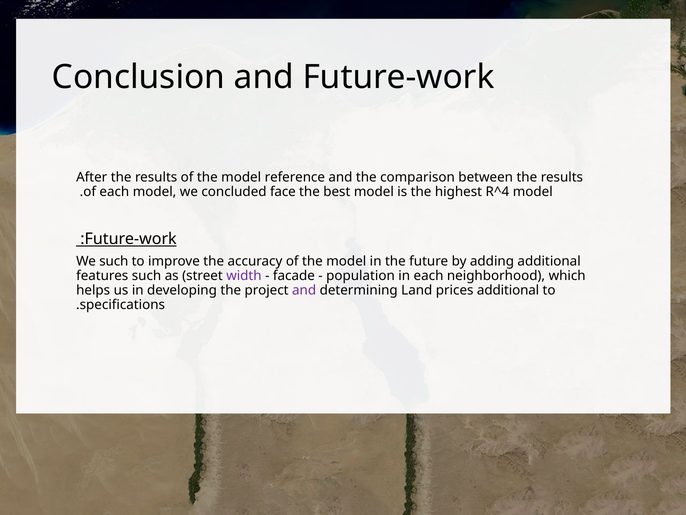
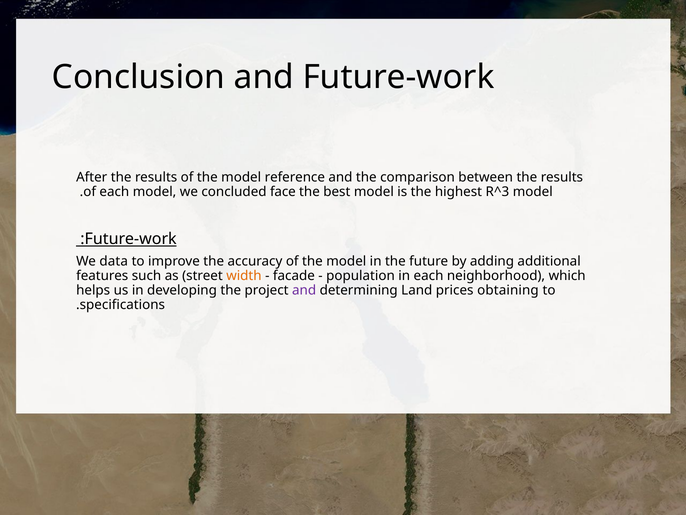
R^4: R^4 -> R^3 (497, 192)
We such: such -> data (114, 261)
width colour: purple -> orange (244, 276)
prices additional: additional -> obtaining (508, 290)
